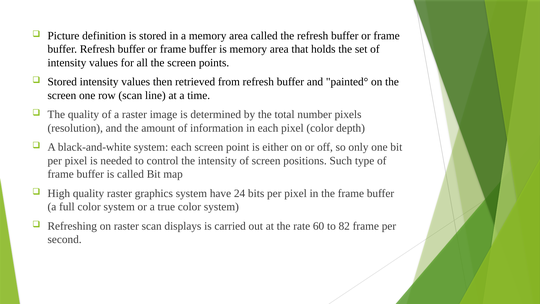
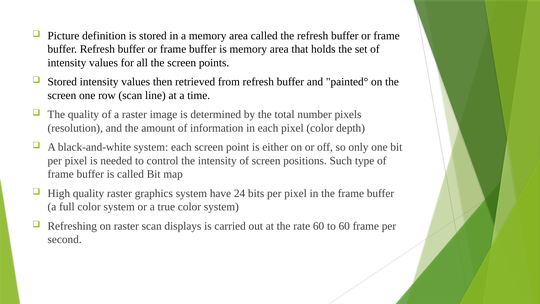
to 82: 82 -> 60 (344, 226)
